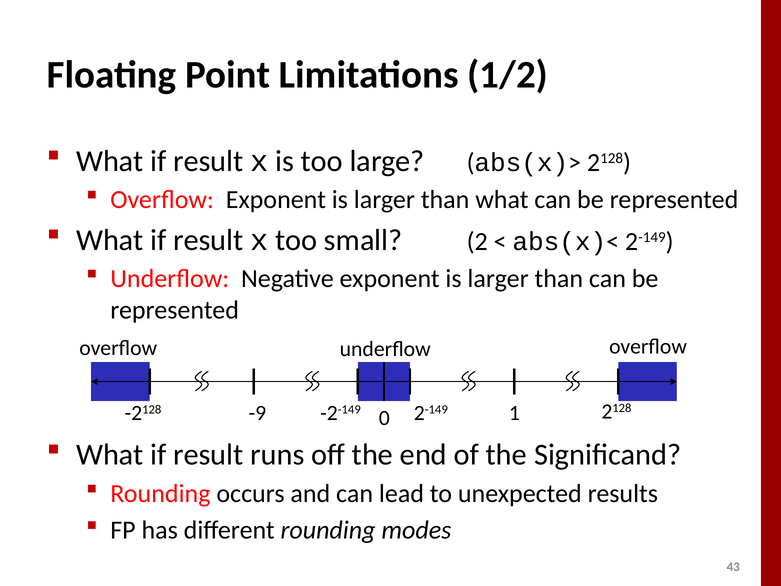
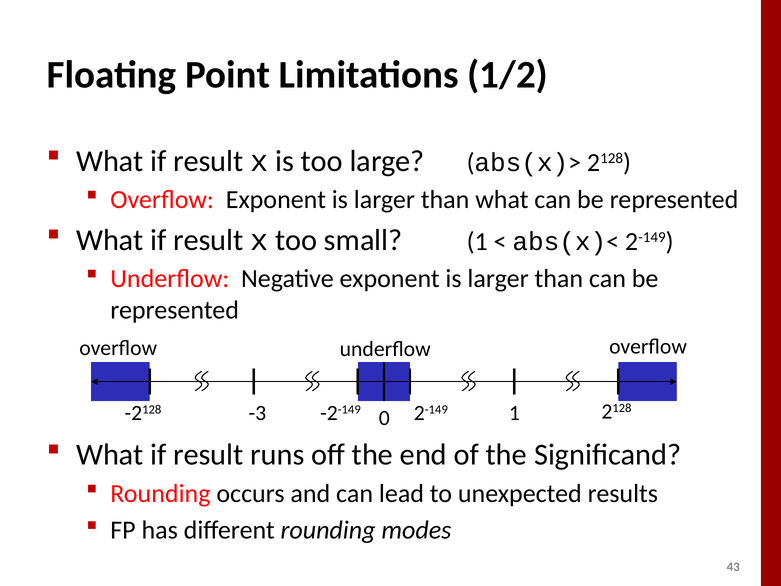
small 2: 2 -> 1 (477, 241)
-9: -9 -> -3 (257, 413)
